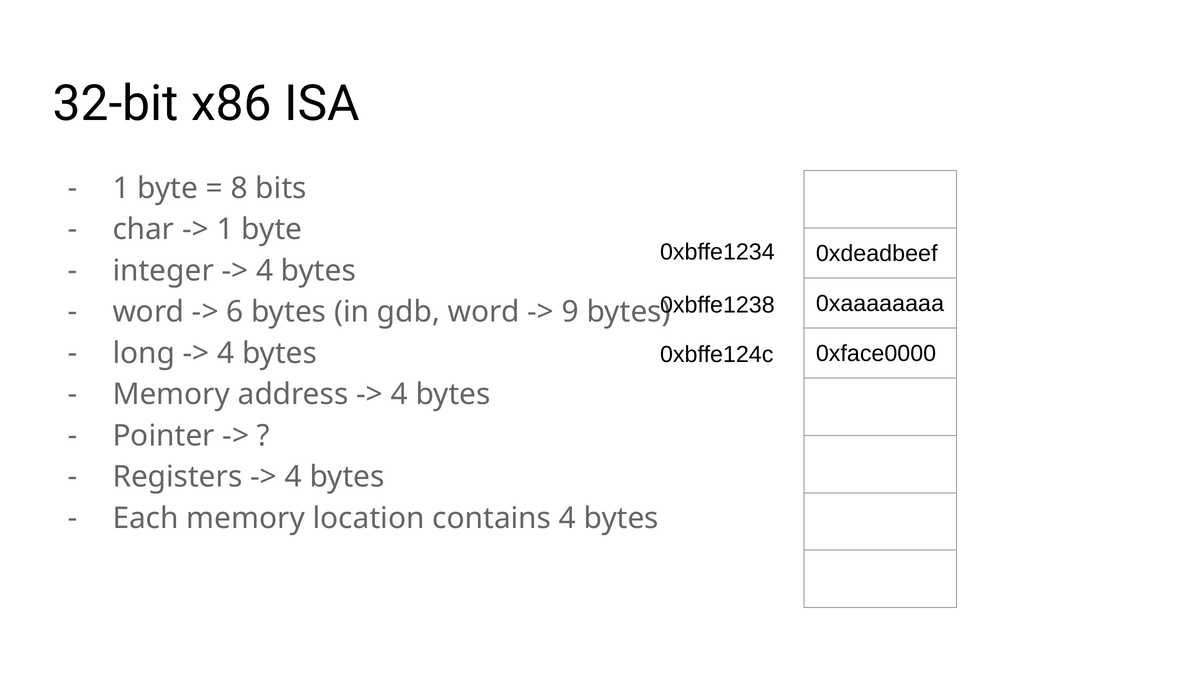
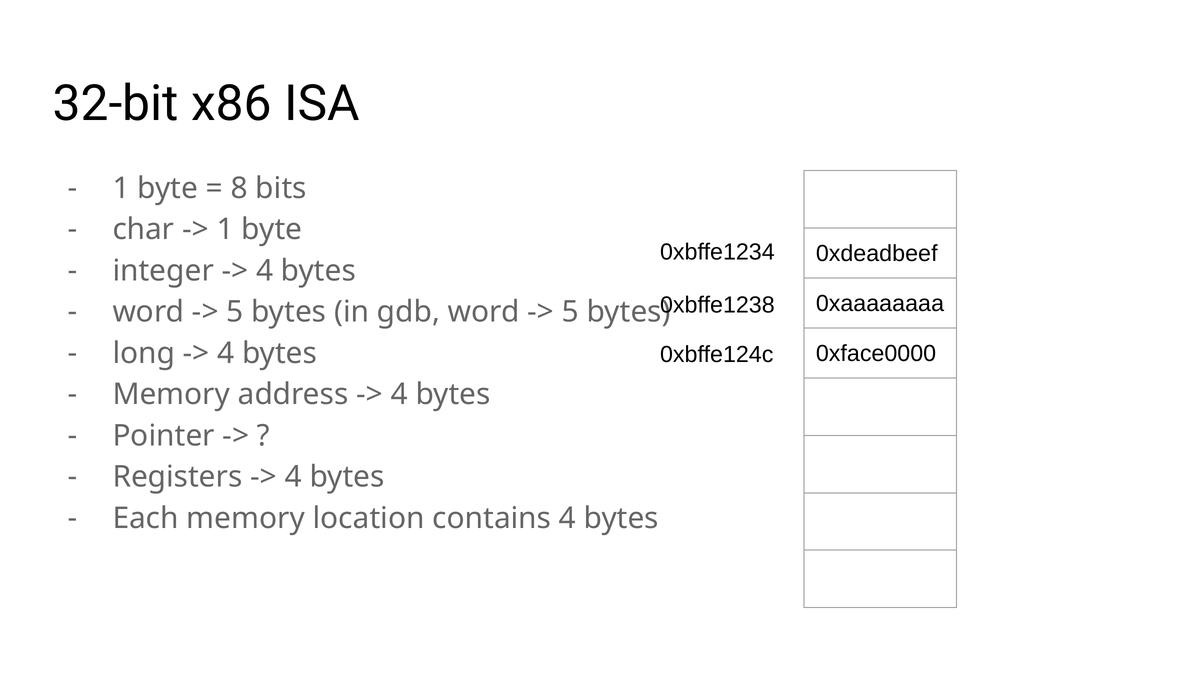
6: 6 -> 5 (235, 312)
9: 9 -> 5 (570, 312)
